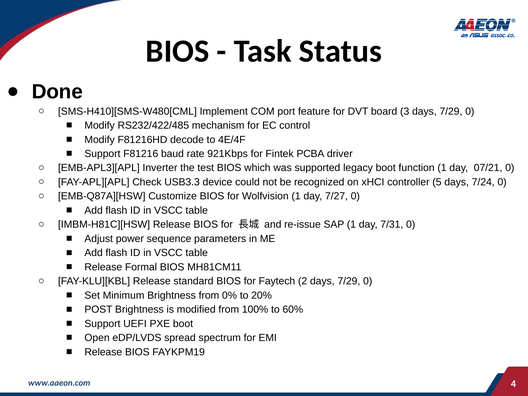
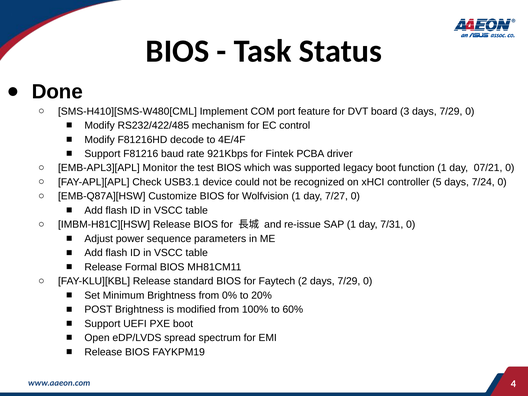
Inverter: Inverter -> Monitor (160, 168)
USB3.3: USB3.3 -> USB3.1 (182, 182)
